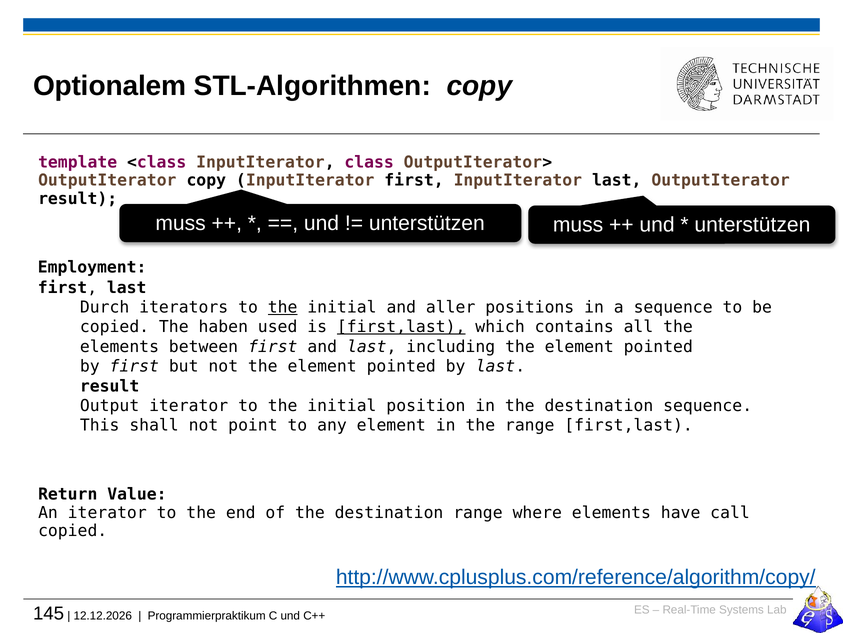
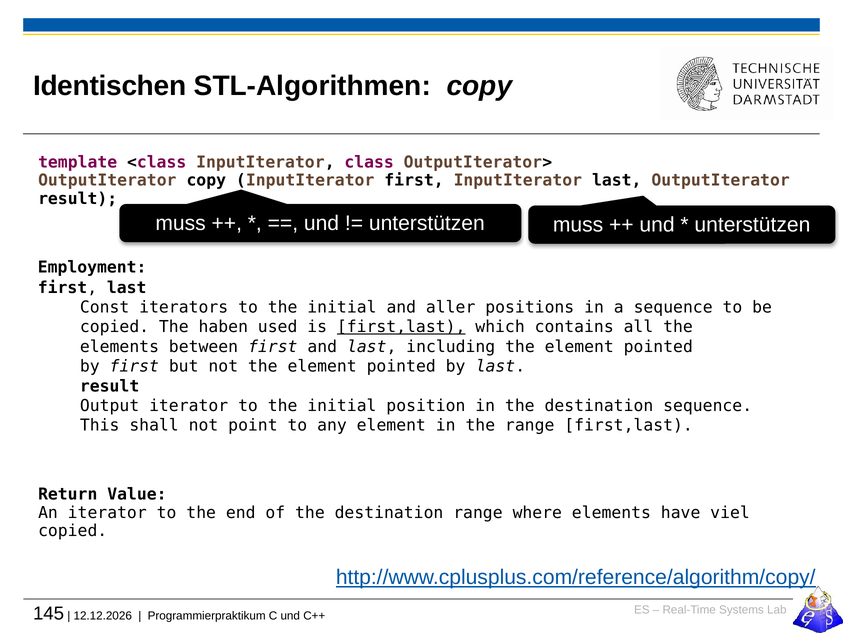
Optionalem: Optionalem -> Identischen (110, 86)
Durch: Durch -> Const (105, 307)
the underline: present -> none (283, 307)
call: call -> viel (730, 512)
